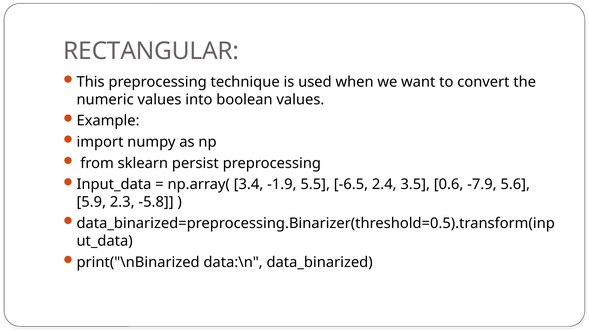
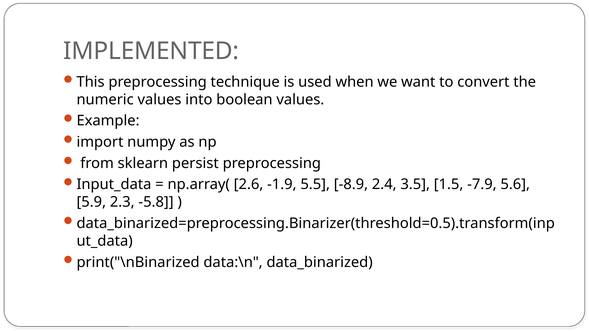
RECTANGULAR: RECTANGULAR -> IMPLEMENTED (151, 51)
3.4: 3.4 -> 2.6 (249, 185)
-6.5: -6.5 -> -8.9 (351, 185)
0.6: 0.6 -> 1.5 (449, 185)
